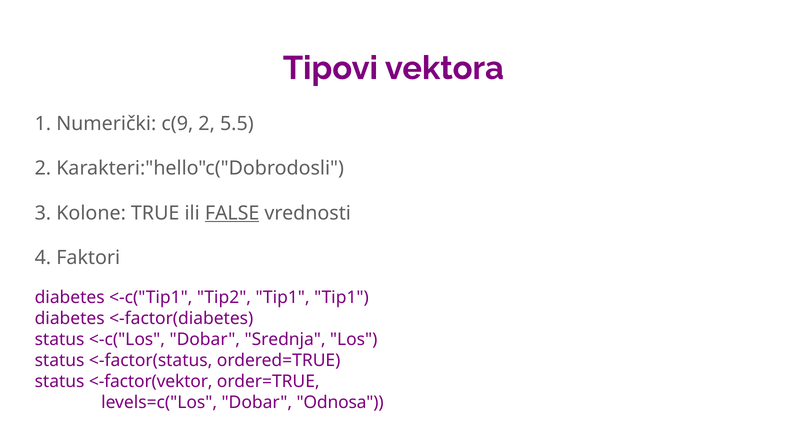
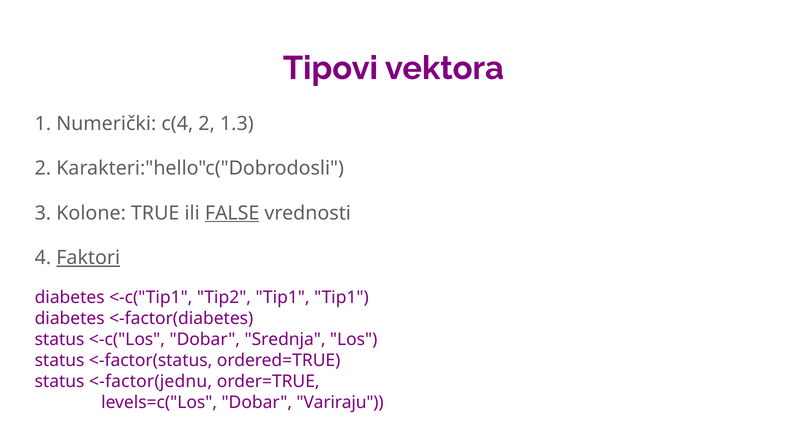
c(9: c(9 -> c(4 (177, 124)
5.5: 5.5 -> 1.3 (237, 124)
Faktori underline: none -> present (88, 258)
<-factor(vektor: <-factor(vektor -> <-factor(jednu (151, 381)
Odnosa: Odnosa -> Variraju (340, 402)
